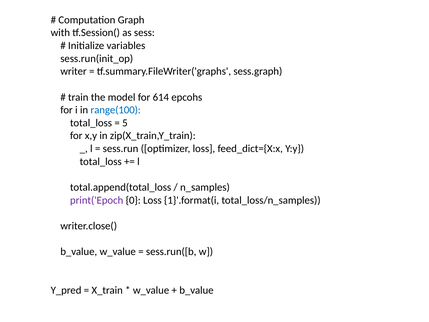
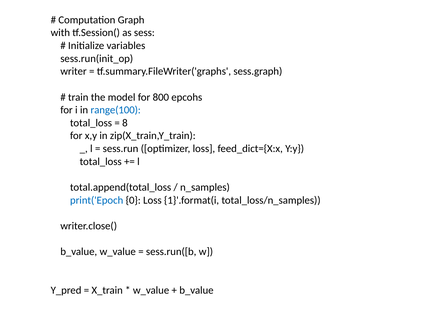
614: 614 -> 800 (161, 97)
5: 5 -> 8 (125, 123)
print('Epoch colour: purple -> blue (97, 200)
